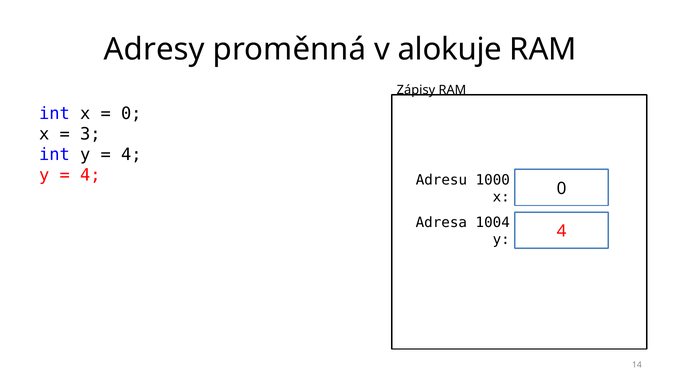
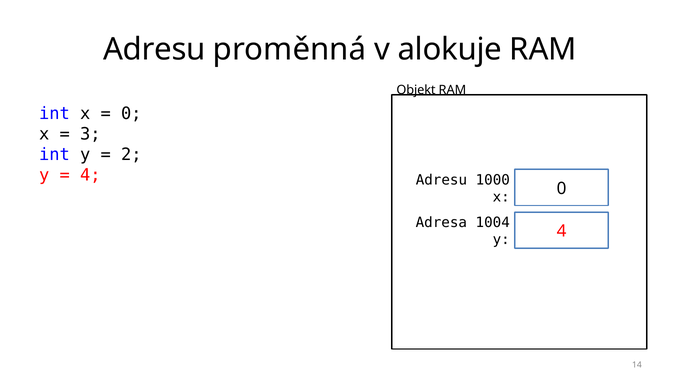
Adresy: Adresy -> Adresu (154, 49)
Zápisy: Zápisy -> Objekt (416, 90)
4: 4 -> 2 (131, 155)
